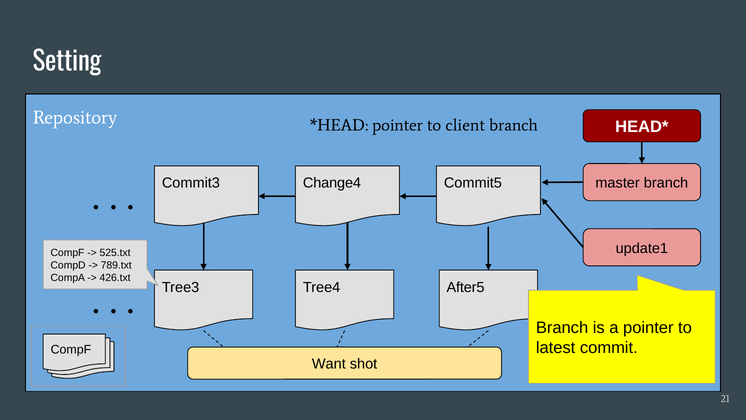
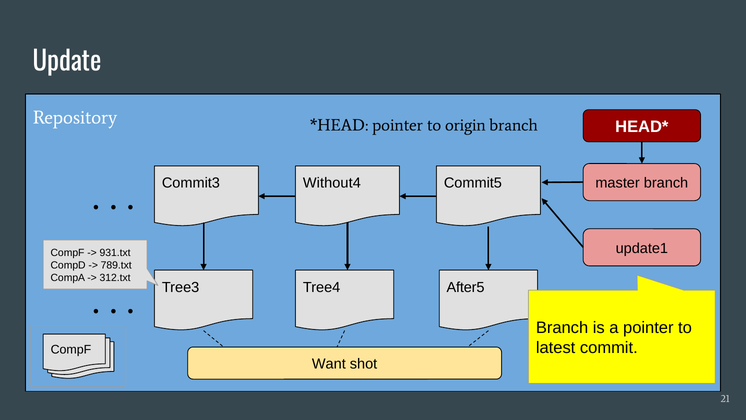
Setting: Setting -> Update (67, 62)
client: client -> origin (465, 125)
Change4: Change4 -> Without4 (332, 183)
525.txt: 525.txt -> 931.txt (115, 253)
426.txt: 426.txt -> 312.txt (115, 277)
